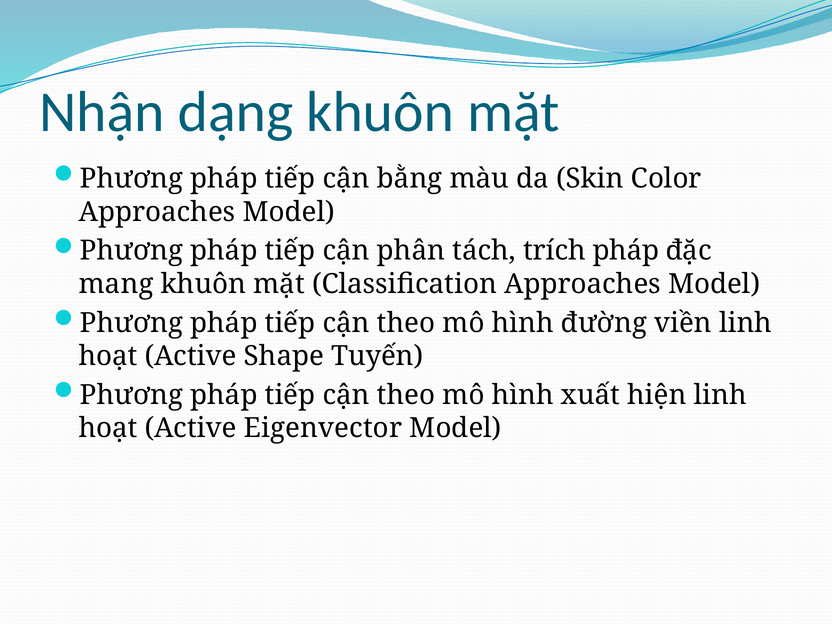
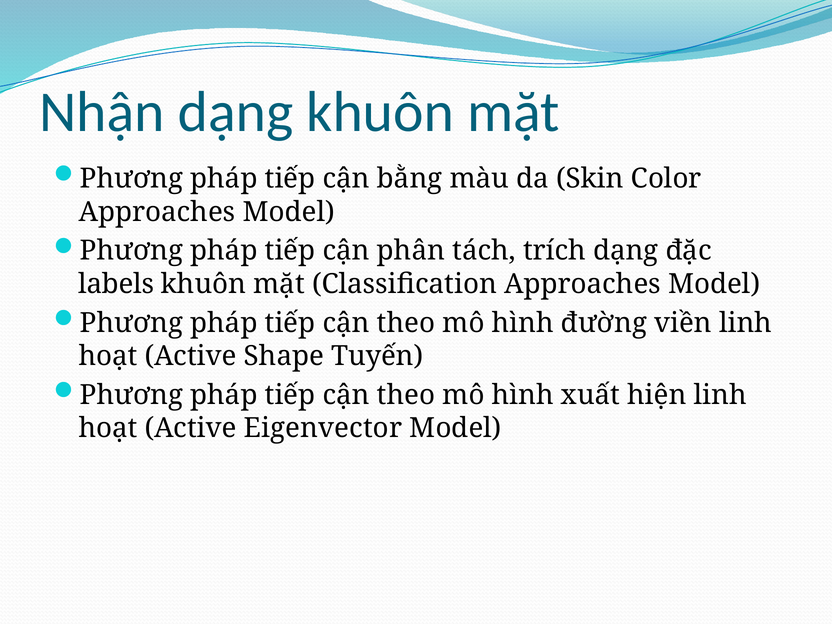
trích pháp: pháp -> dạng (626, 251)
mang: mang -> labels (116, 284)
